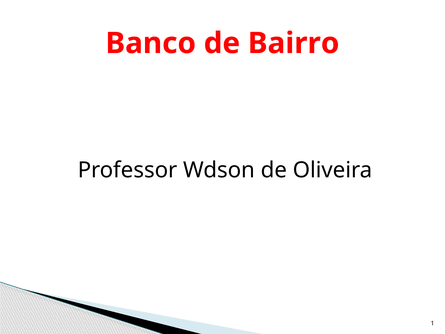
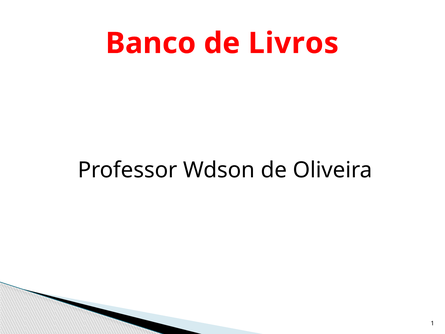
Bairro: Bairro -> Livros (293, 43)
